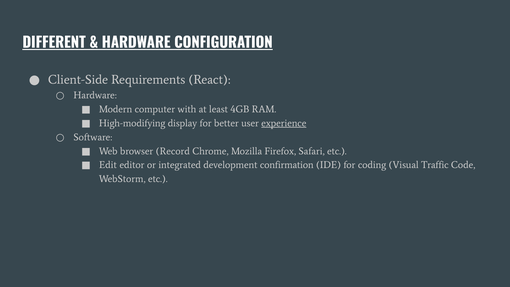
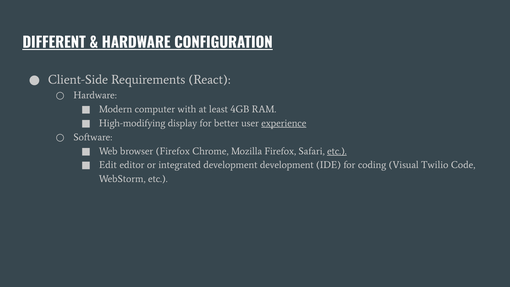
browser Record: Record -> Firefox (173, 151)
etc underline: none -> present (337, 151)
development confirmation: confirmation -> development (287, 165)
Traffic: Traffic -> Twilio (435, 165)
